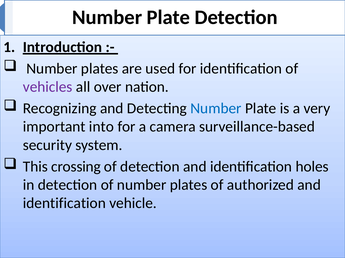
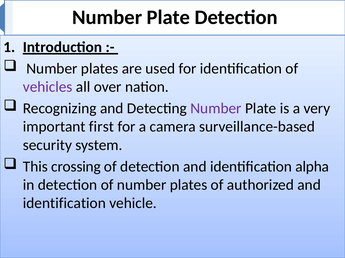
Number colour: blue -> purple (216, 109)
into: into -> first (101, 127)
holes: holes -> alpha (312, 167)
